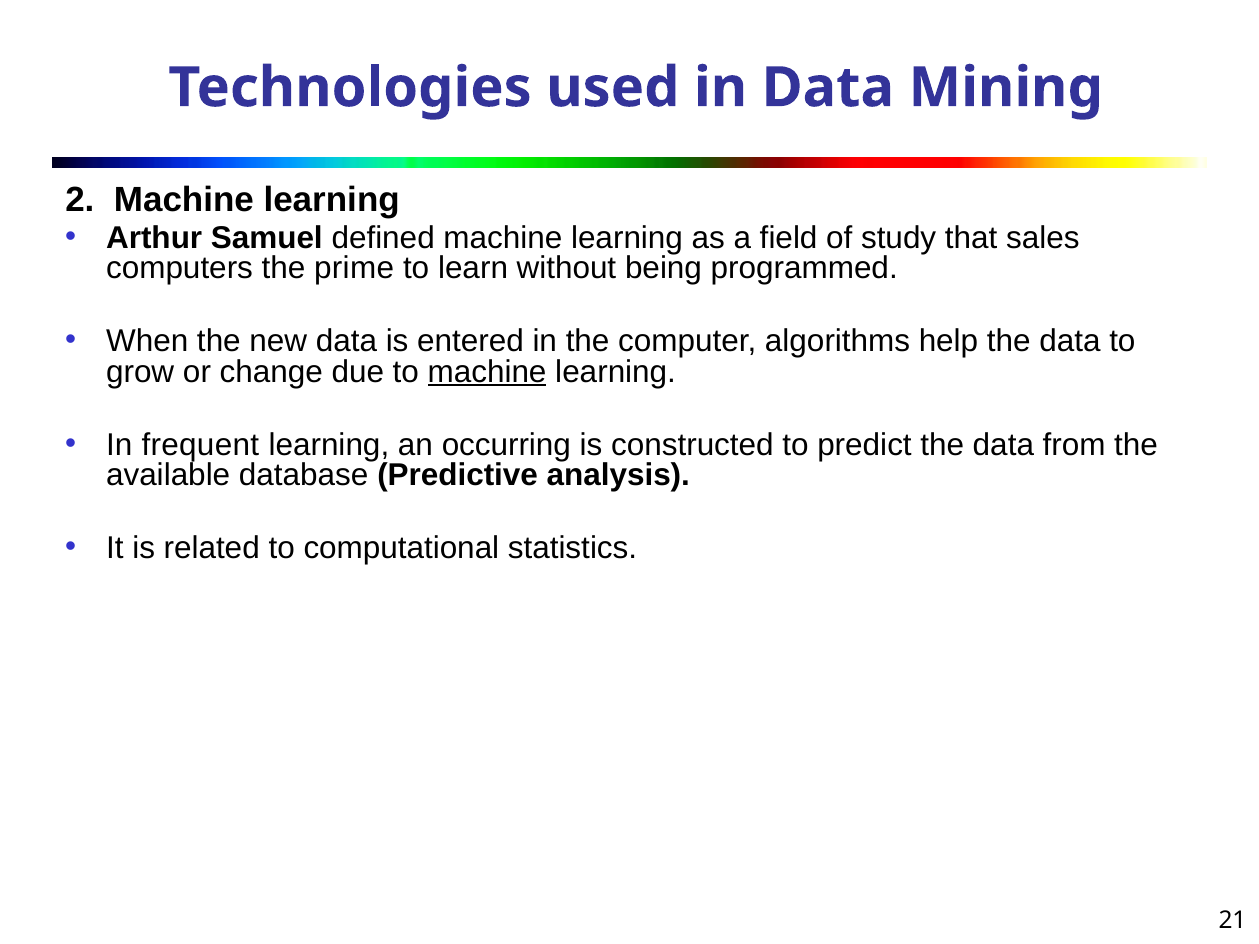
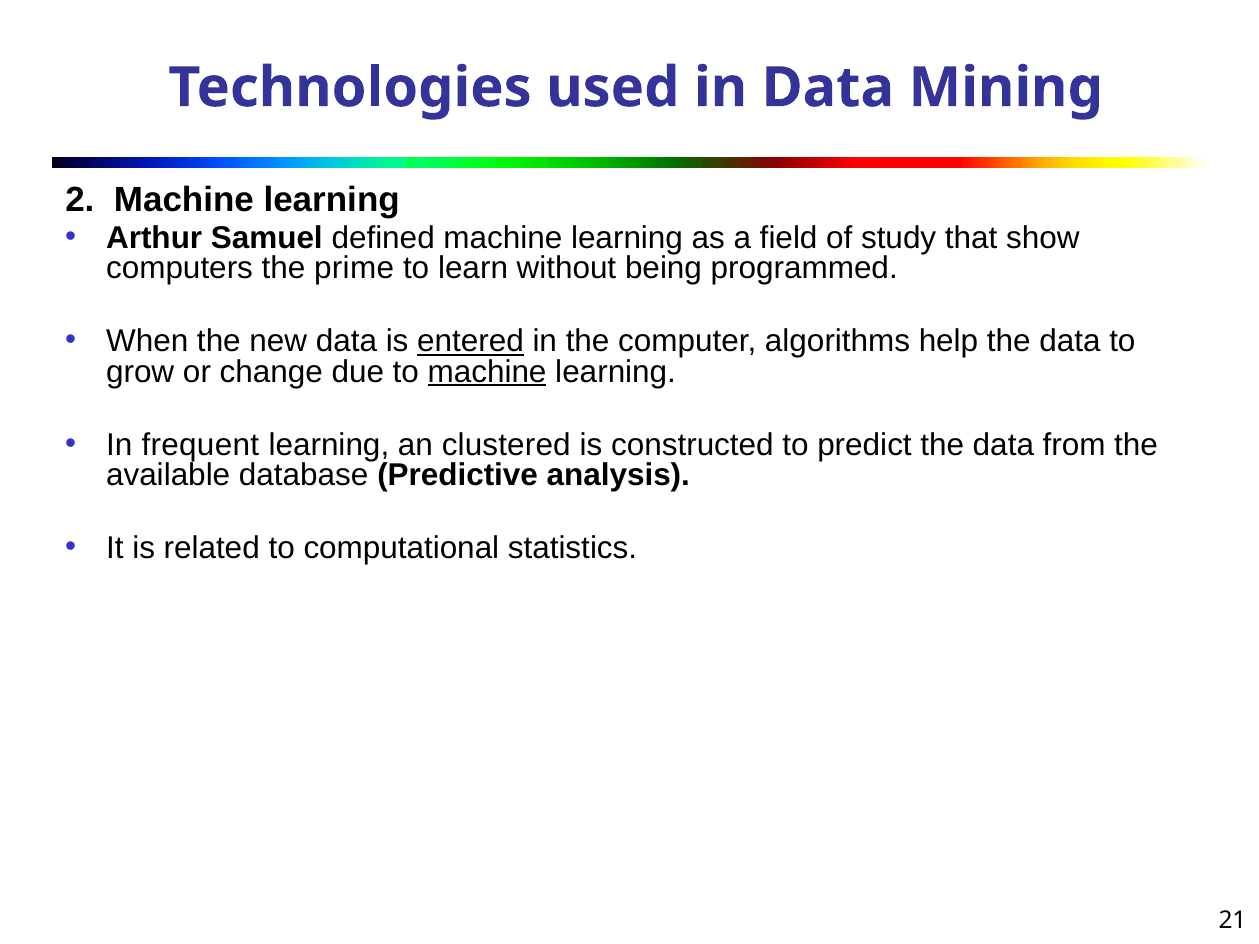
sales: sales -> show (1043, 238)
entered underline: none -> present (471, 342)
occurring: occurring -> clustered (506, 445)
